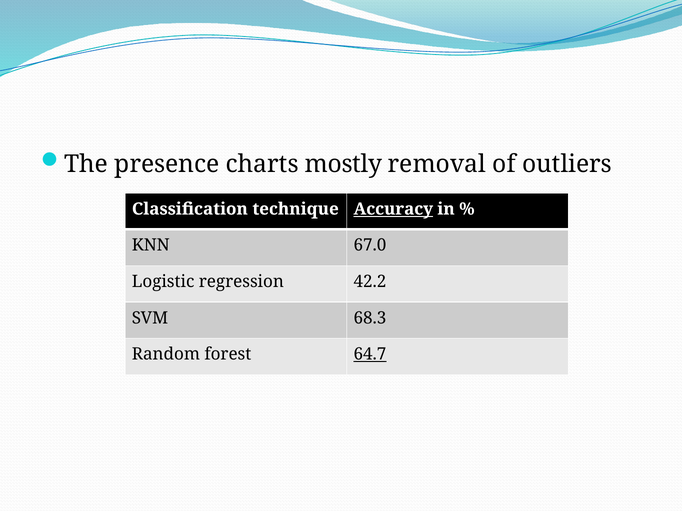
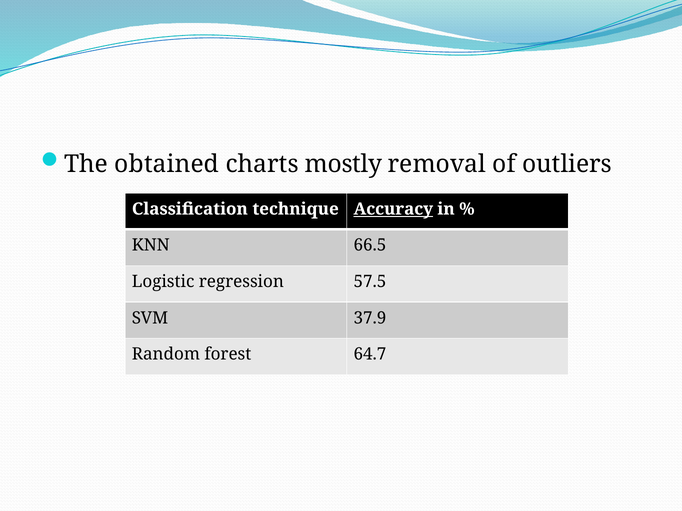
presence: presence -> obtained (167, 164)
67.0: 67.0 -> 66.5 (370, 246)
42.2: 42.2 -> 57.5 (370, 282)
68.3: 68.3 -> 37.9 (370, 318)
64.7 underline: present -> none (370, 355)
